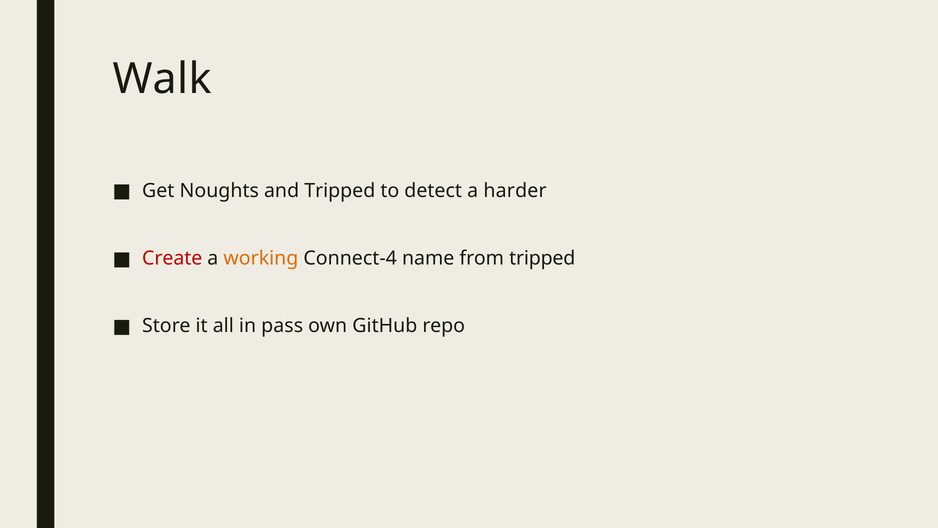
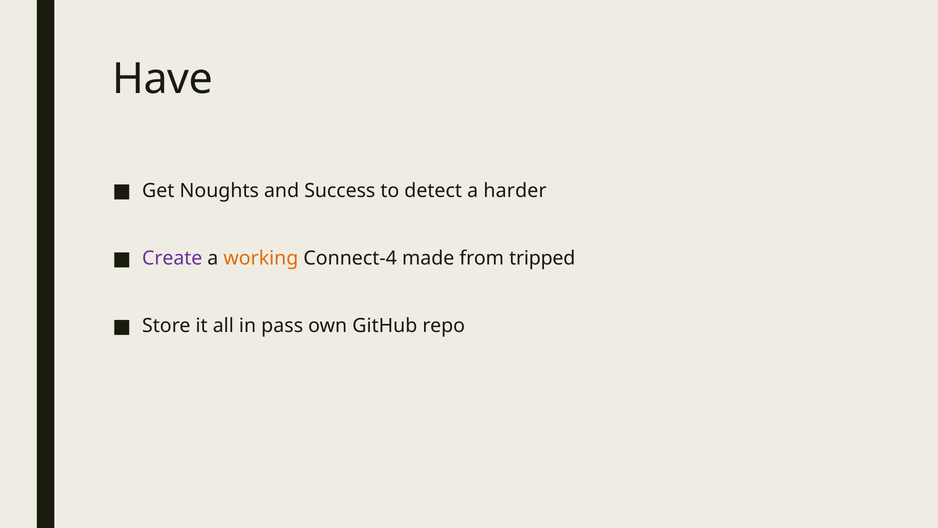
Walk: Walk -> Have (162, 79)
and Tripped: Tripped -> Success (340, 191)
Create colour: red -> purple (172, 258)
name: name -> made (428, 258)
